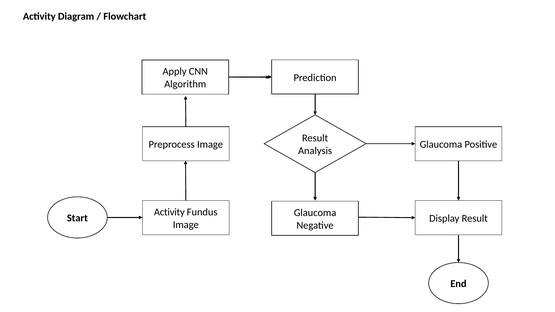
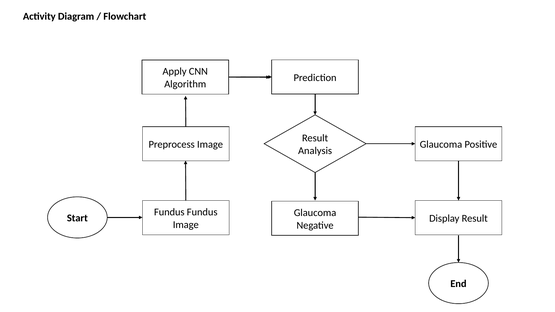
Activity: Activity -> Fundus (169, 212)
